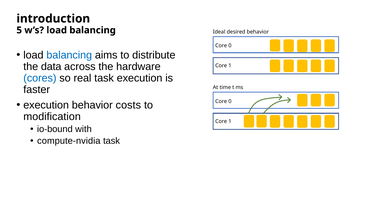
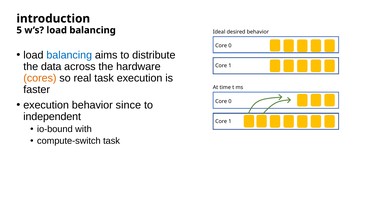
cores colour: blue -> orange (40, 78)
costs: costs -> since (128, 105)
modification: modification -> independent (52, 116)
compute-nvidia: compute-nvidia -> compute-switch (69, 141)
